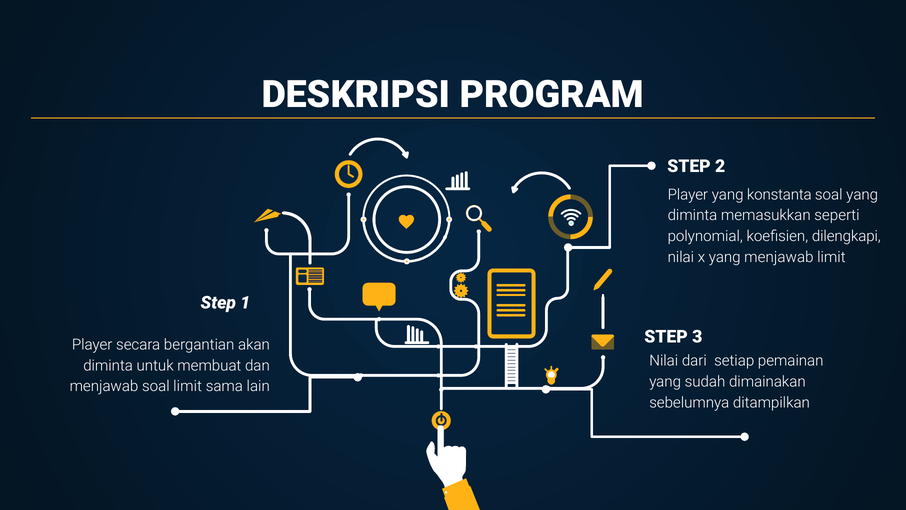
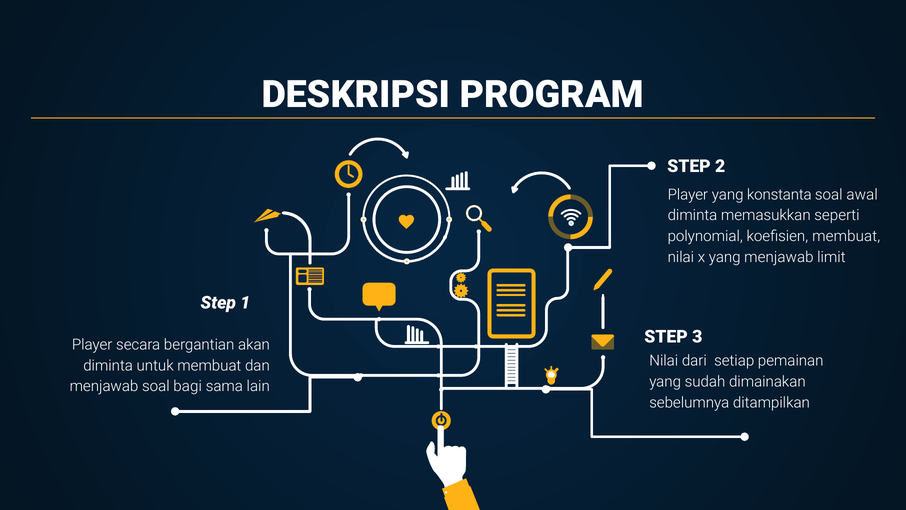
soal yang: yang -> awal (862, 195)
koefisien dilengkapi: dilengkapi -> membuat (846, 236)
soal limit: limit -> bagi (188, 386)
